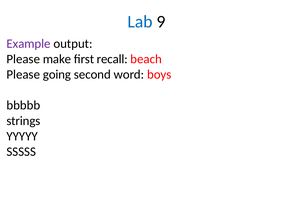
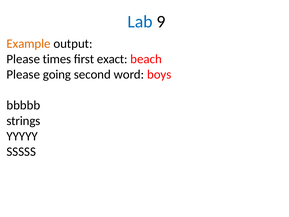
Example colour: purple -> orange (29, 44)
make: make -> times (57, 59)
recall: recall -> exact (112, 59)
